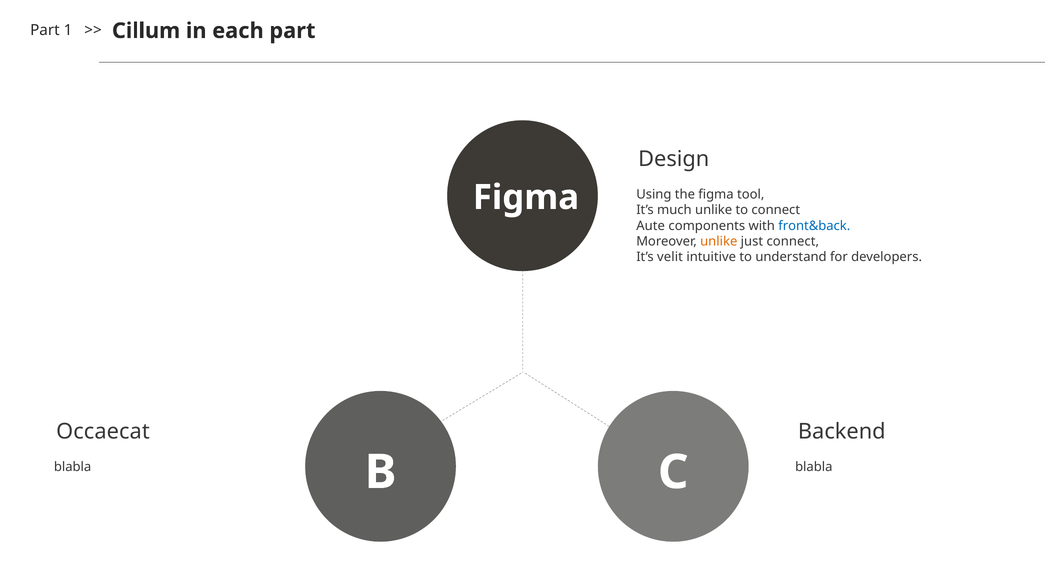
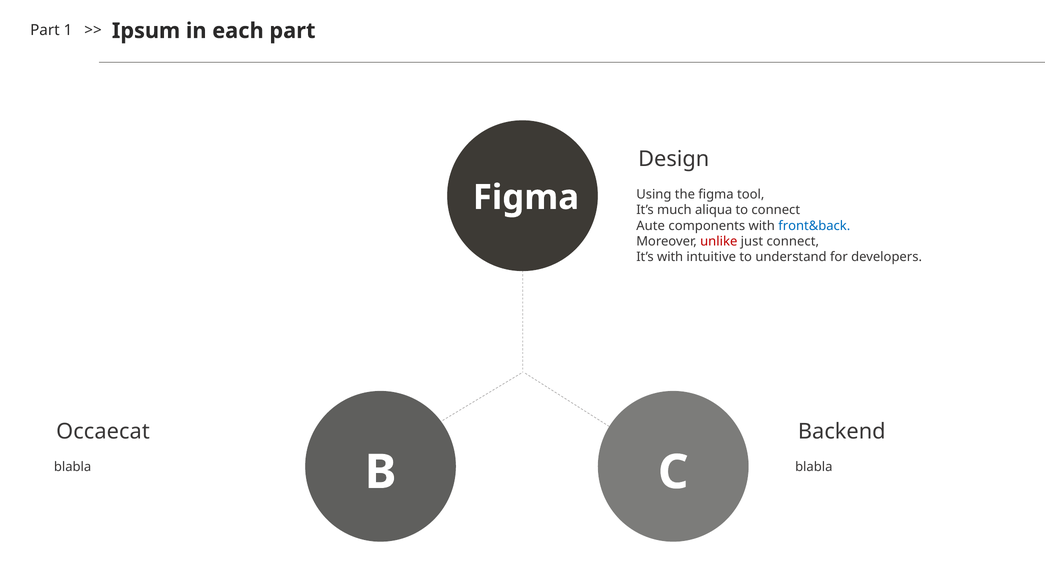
Cillum: Cillum -> Ipsum (146, 31)
much unlike: unlike -> aliqua (714, 210)
unlike colour: orange -> red (719, 241)
It’s velit: velit -> with (670, 257)
